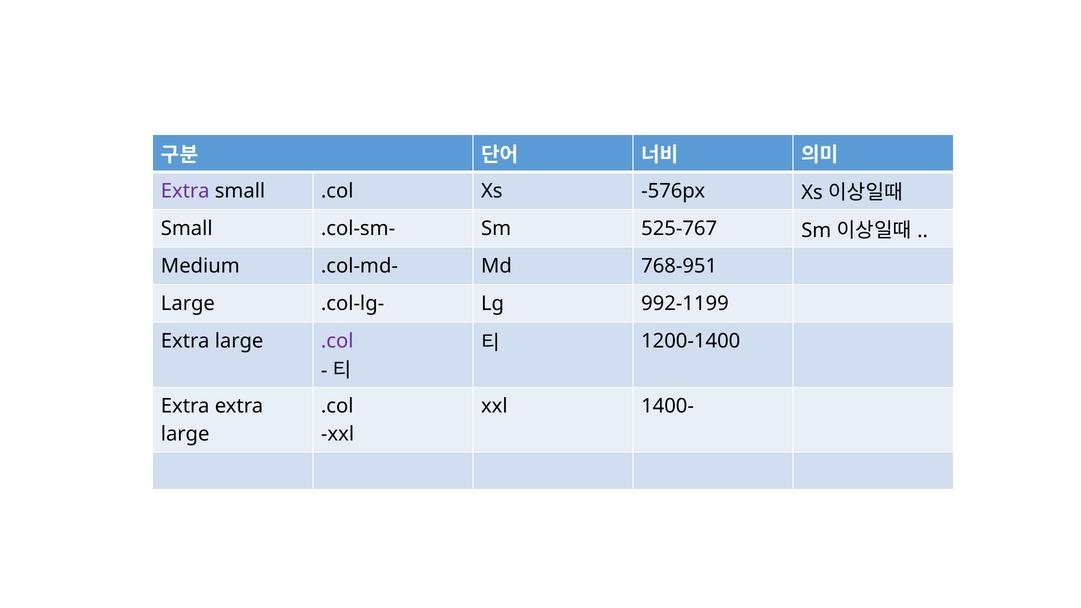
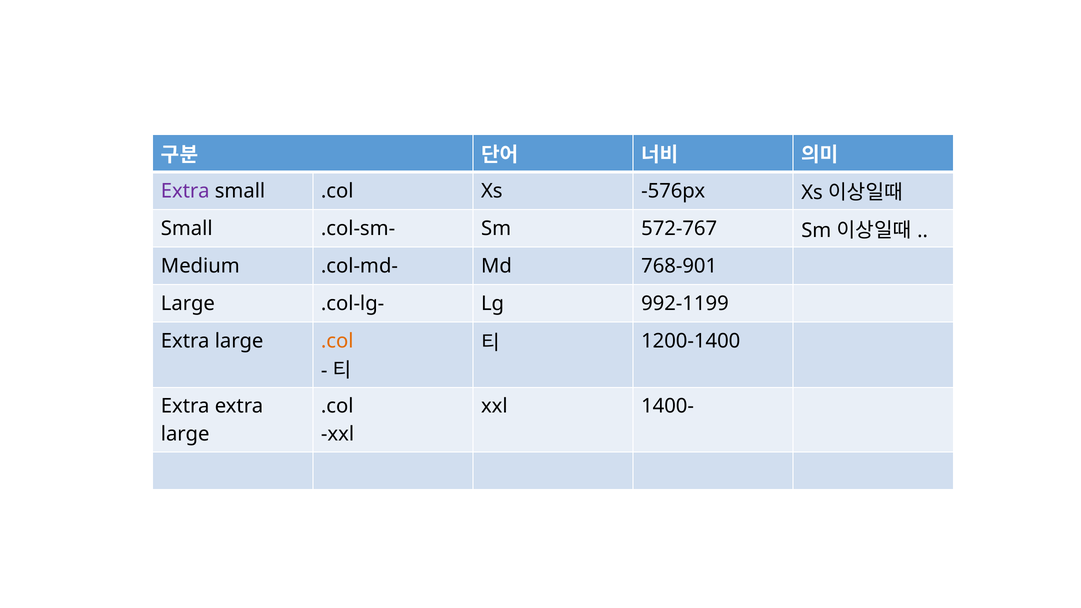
525-767: 525-767 -> 572-767 (679, 228)
768-951: 768-951 -> 768-901 (679, 266)
.col colour: purple -> orange (337, 341)
